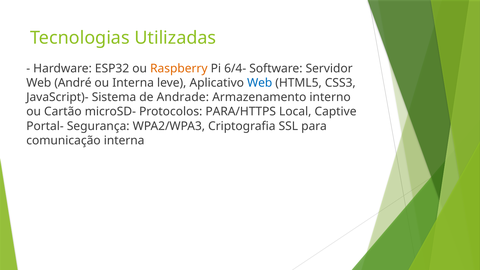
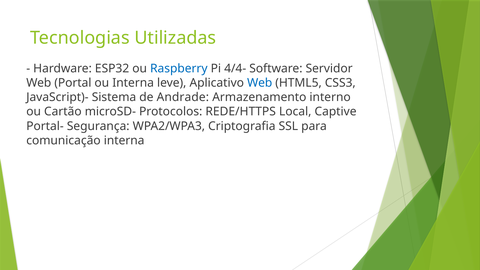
Raspberry colour: orange -> blue (179, 68)
6/4-: 6/4- -> 4/4- (235, 68)
André: André -> Portal (73, 83)
PARA/HTTPS: PARA/HTTPS -> REDE/HTTPS (241, 112)
